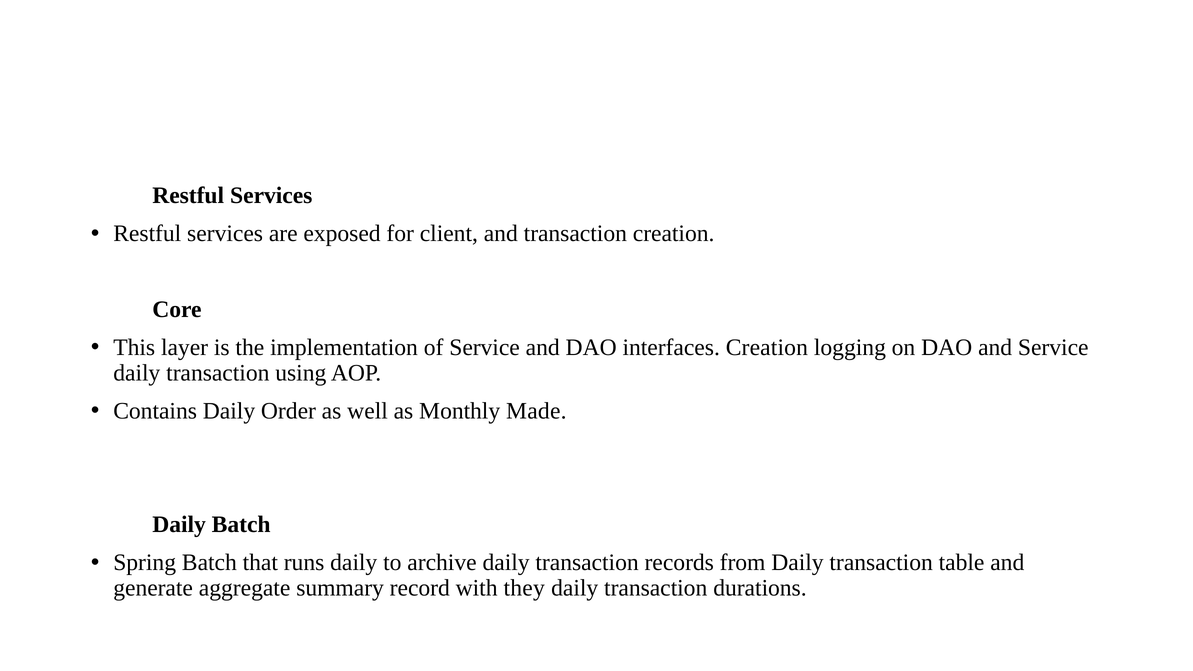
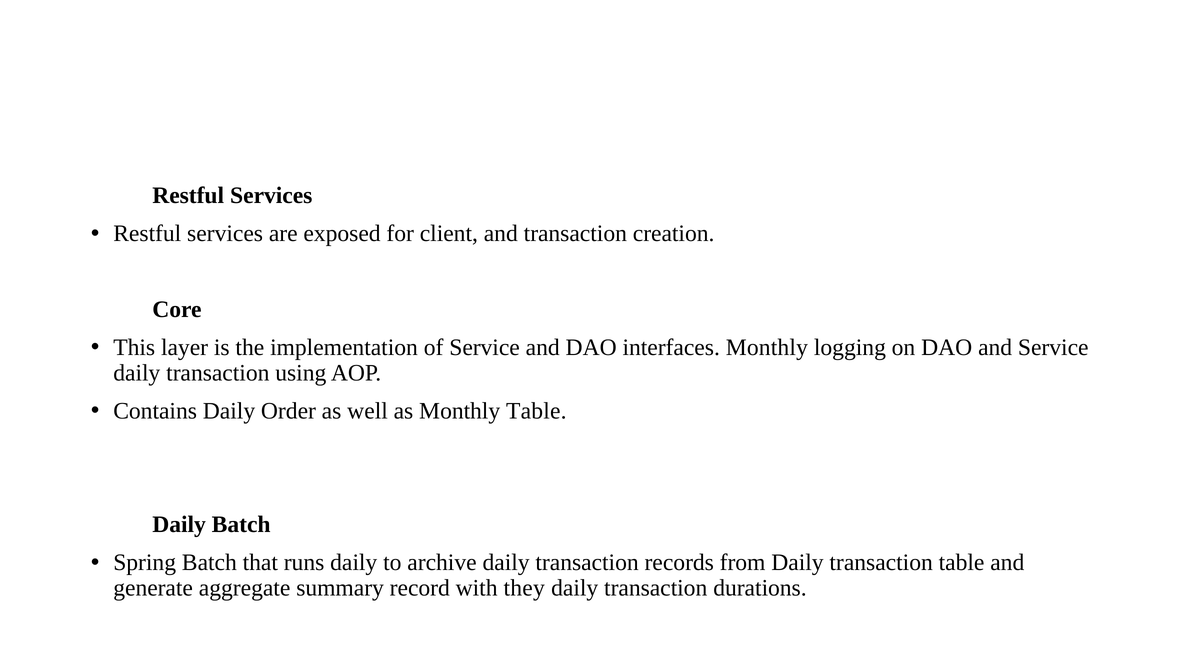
interfaces Creation: Creation -> Monthly (767, 347)
Monthly Made: Made -> Table (536, 411)
